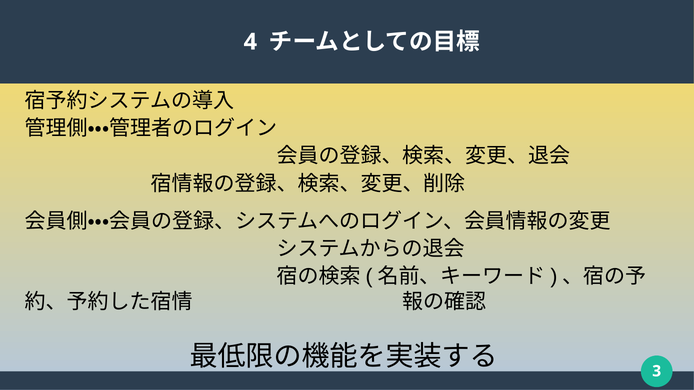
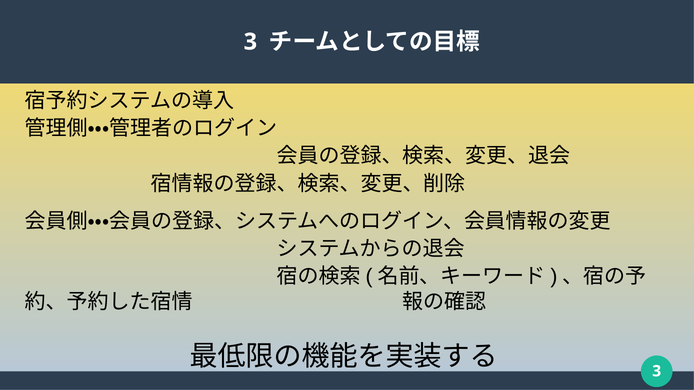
1 4: 4 -> 3 (250, 42)
